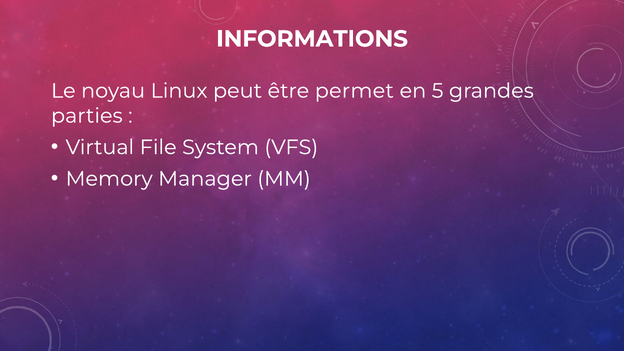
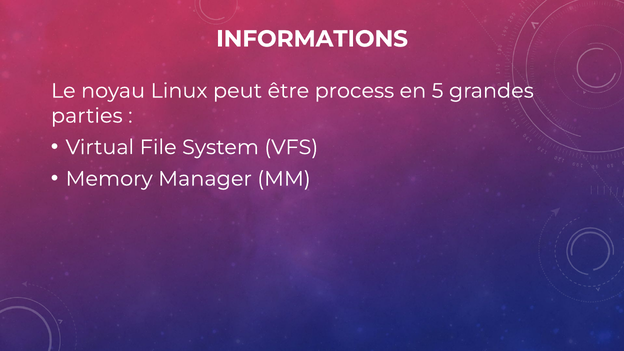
permet: permet -> process (354, 91)
